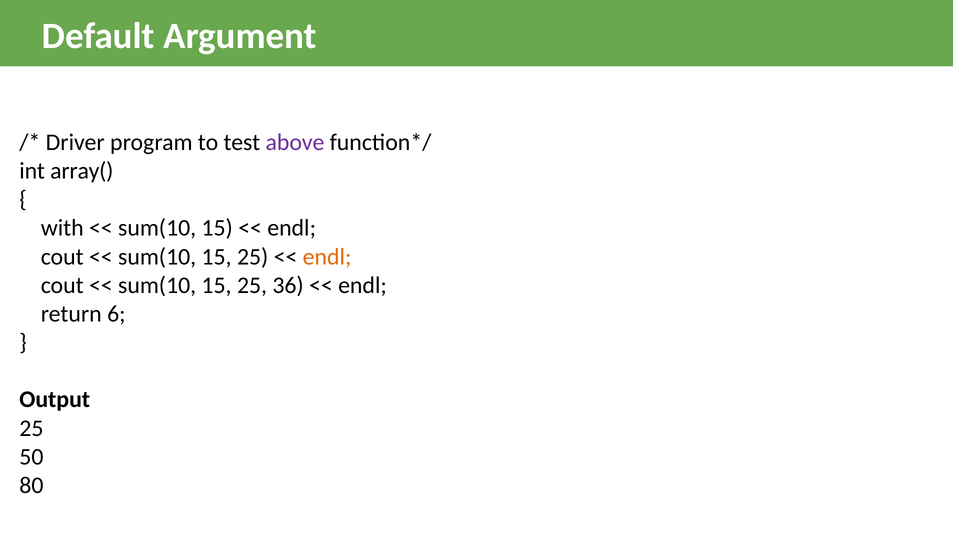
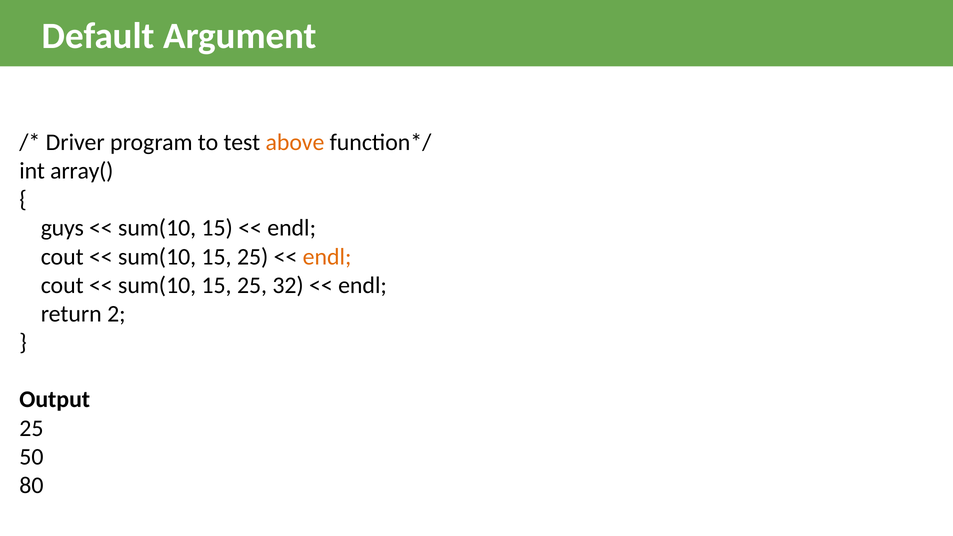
above colour: purple -> orange (295, 142)
with: with -> guys (62, 228)
36: 36 -> 32 (288, 285)
6: 6 -> 2 (116, 314)
